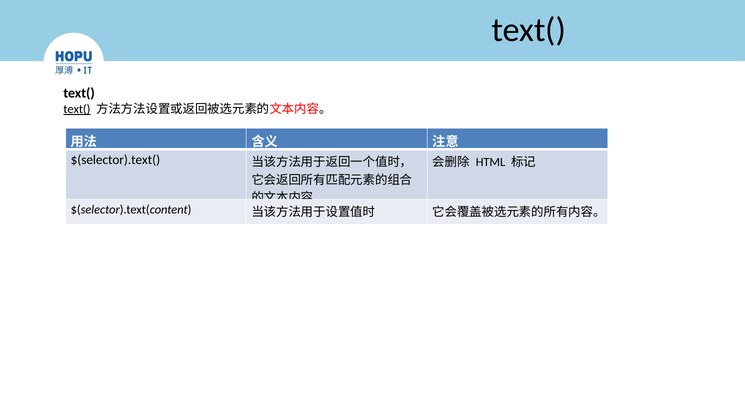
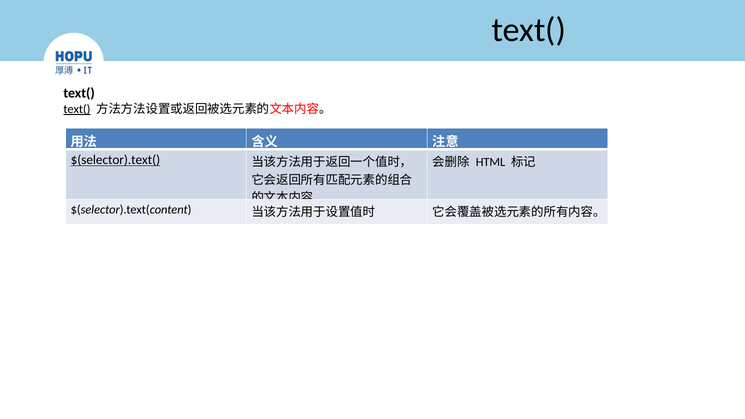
$(selector).text( underline: none -> present (115, 160)
